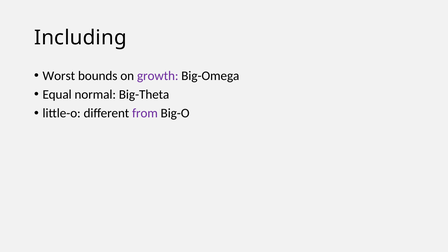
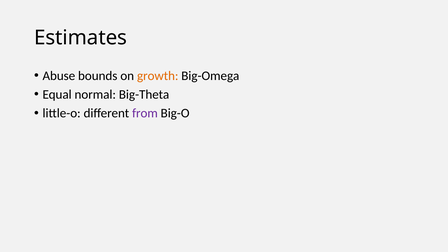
Including: Including -> Estimates (81, 38)
Worst: Worst -> Abuse (59, 76)
growth colour: purple -> orange (158, 76)
